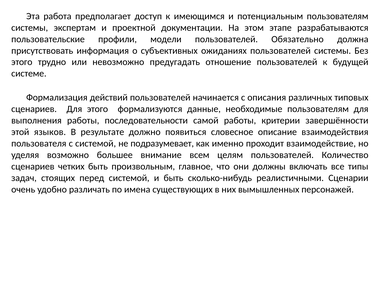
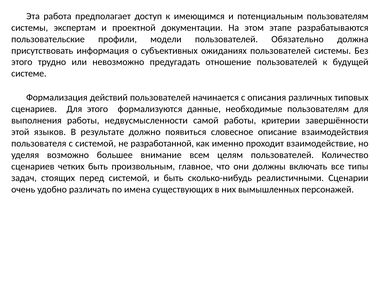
последовательности: последовательности -> недвусмысленности (146, 121)
подразумевает: подразумевает -> разработанной (162, 144)
